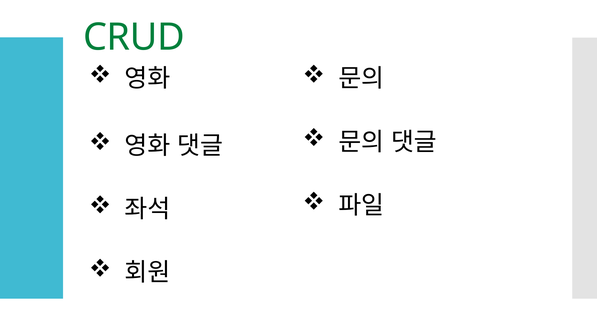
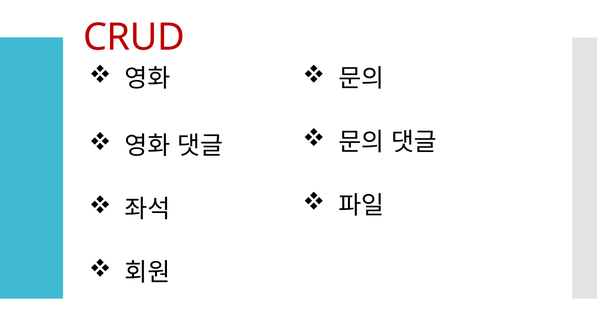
CRUD colour: green -> red (134, 37)
